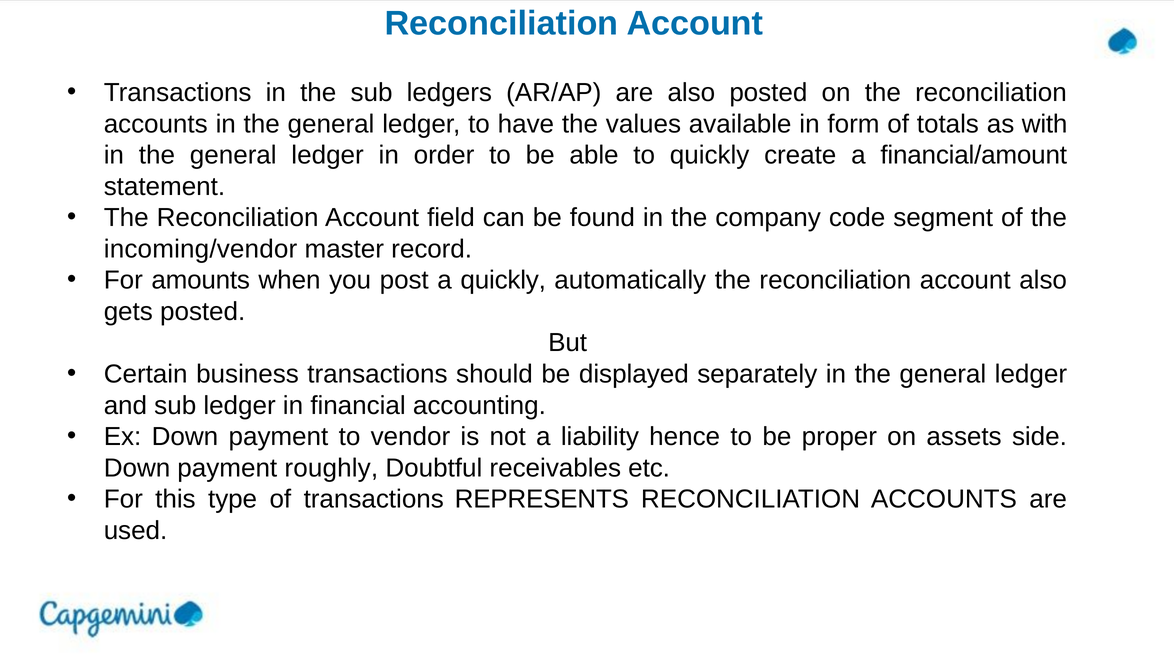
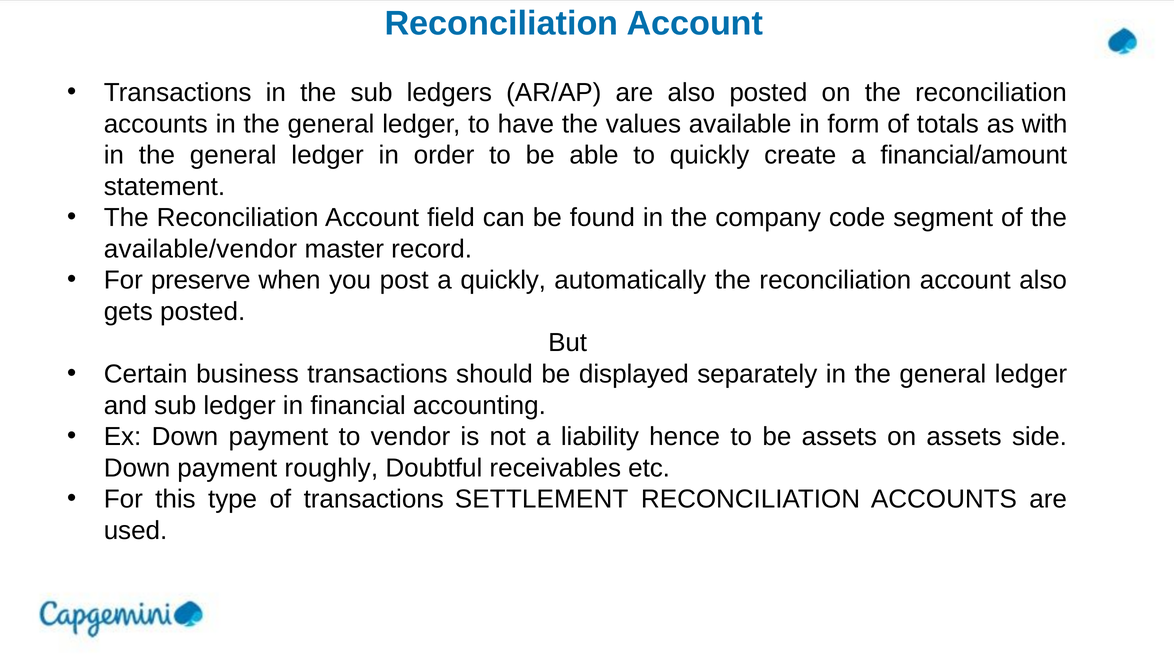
incoming/vendor: incoming/vendor -> available/vendor (200, 249)
amounts: amounts -> preserve (201, 281)
be proper: proper -> assets (839, 437)
REPRESENTS: REPRESENTS -> SETTLEMENT (542, 500)
